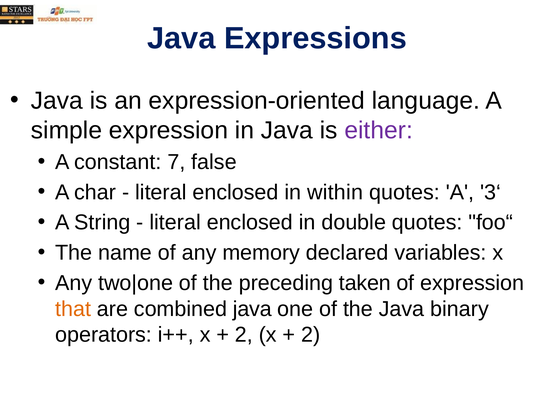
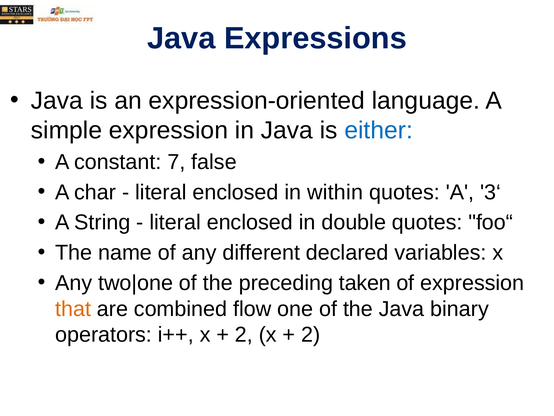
either colour: purple -> blue (379, 130)
memory: memory -> different (261, 252)
combined java: java -> flow (252, 309)
